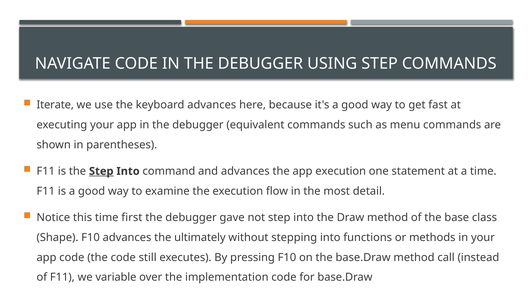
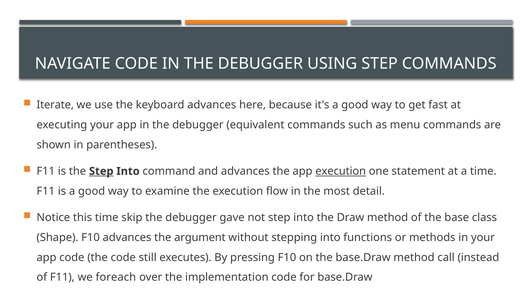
execution underline: none -> present (341, 171)
first: first -> skip (132, 218)
ultimately: ultimately -> argument (200, 238)
variable: variable -> foreach (116, 278)
